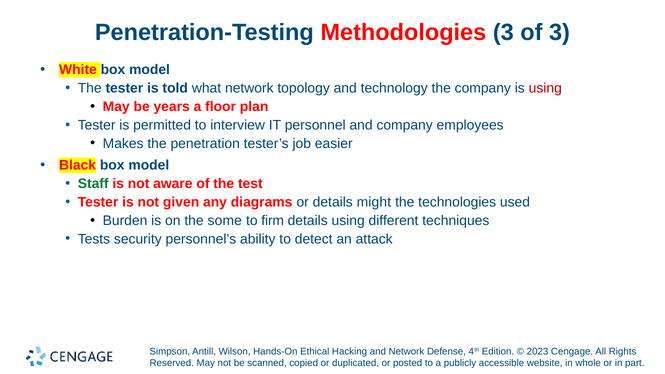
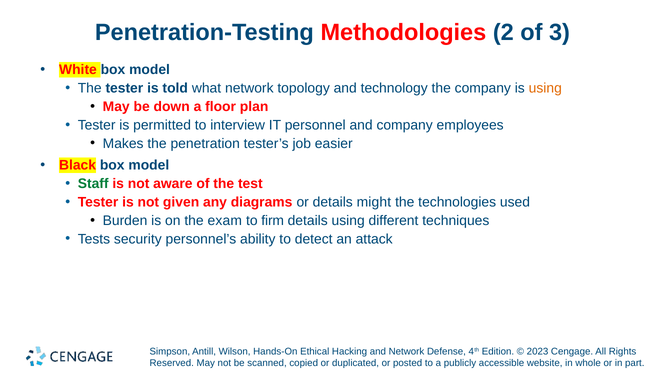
Methodologies 3: 3 -> 2 (503, 32)
using colour: red -> orange (545, 88)
years: years -> down (172, 107)
some: some -> exam (225, 221)
